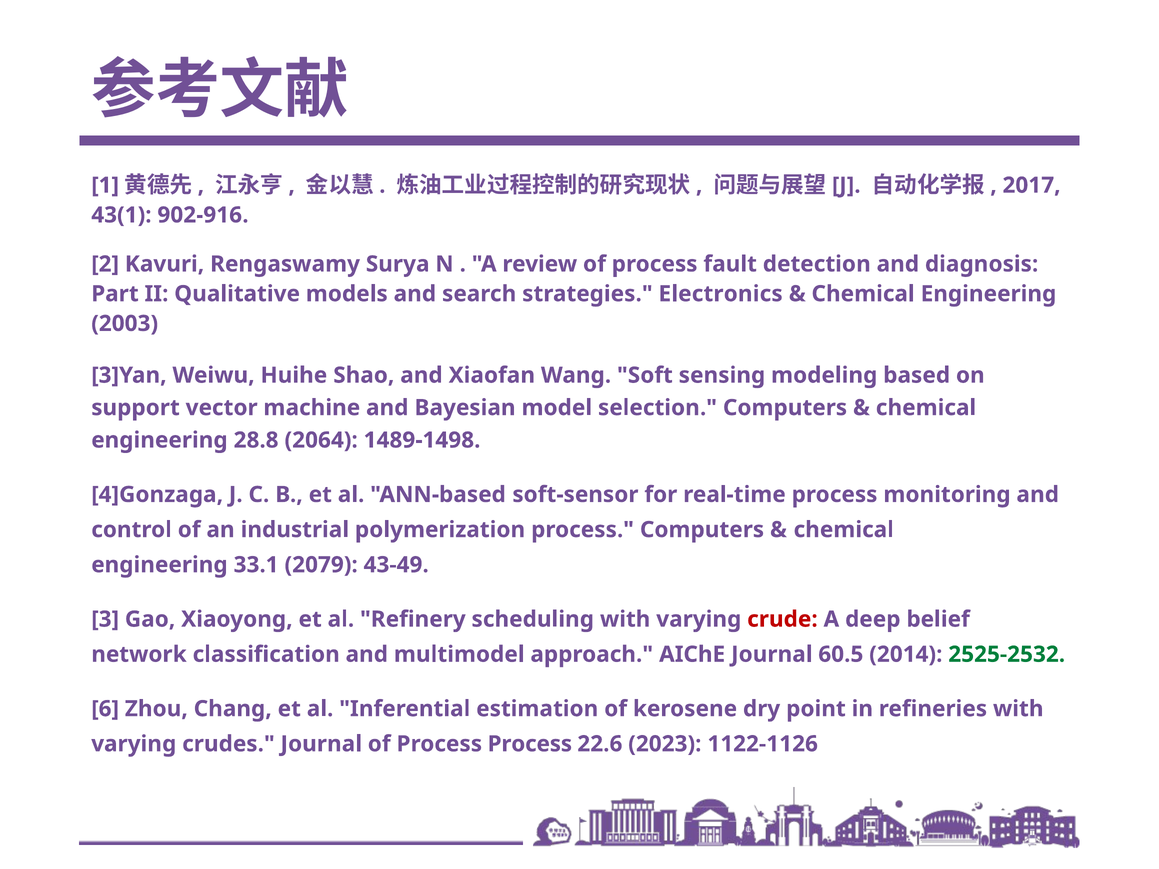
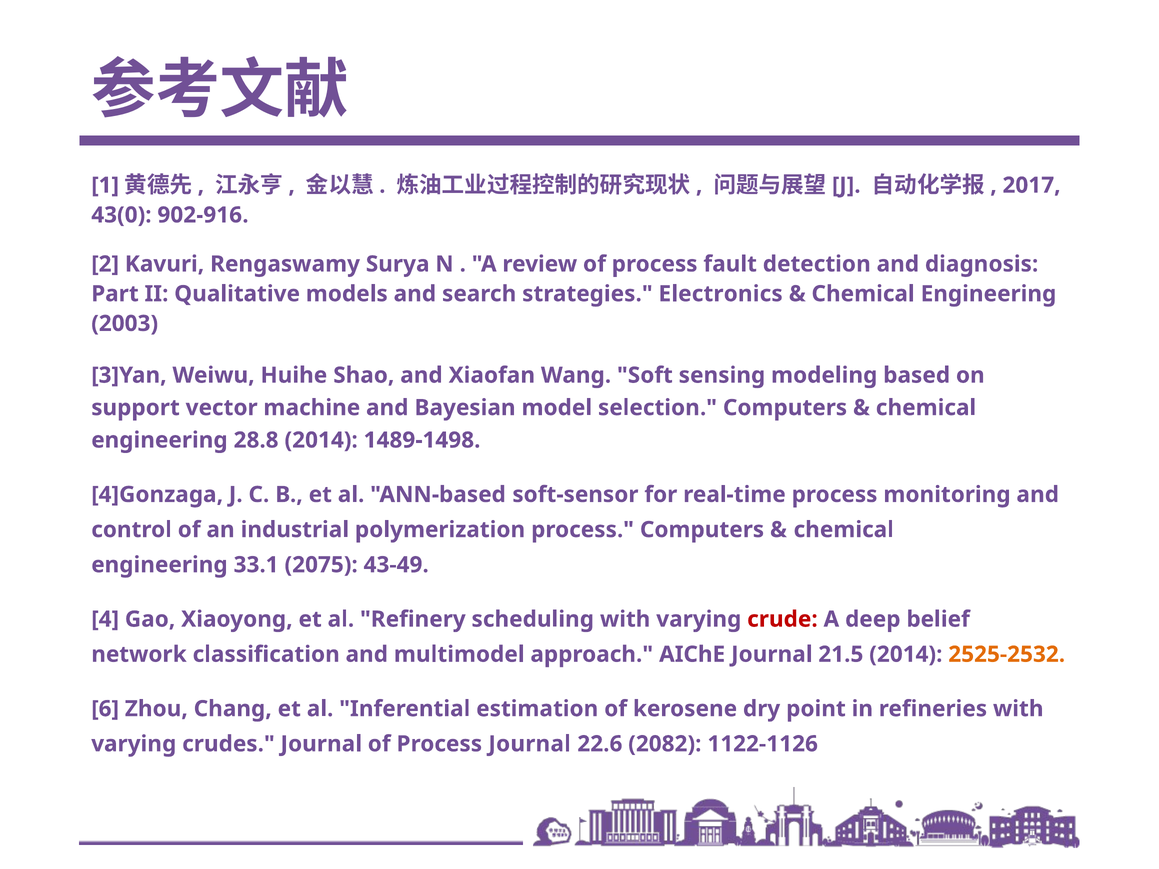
43(1: 43(1 -> 43(0 (121, 215)
28.8 2064: 2064 -> 2014 (321, 440)
2079: 2079 -> 2075 (321, 565)
3: 3 -> 4 (105, 619)
60.5: 60.5 -> 21.5 (841, 655)
2525-2532 colour: green -> orange (1007, 655)
Process Process: Process -> Journal (530, 744)
2023: 2023 -> 2082 (665, 744)
